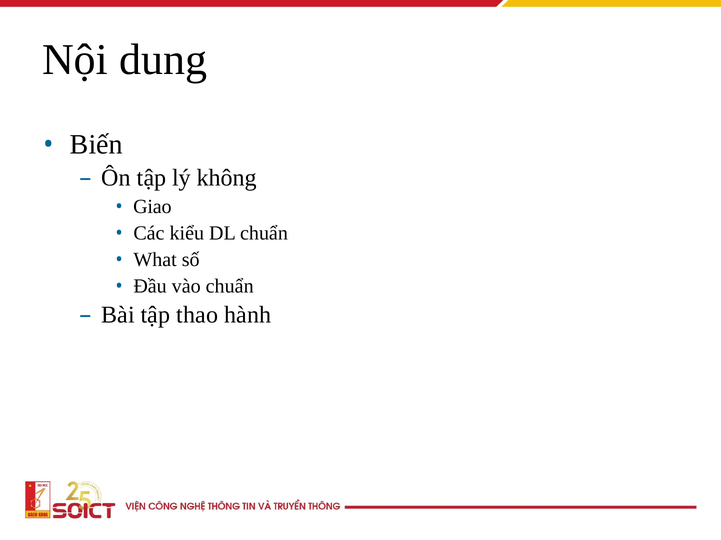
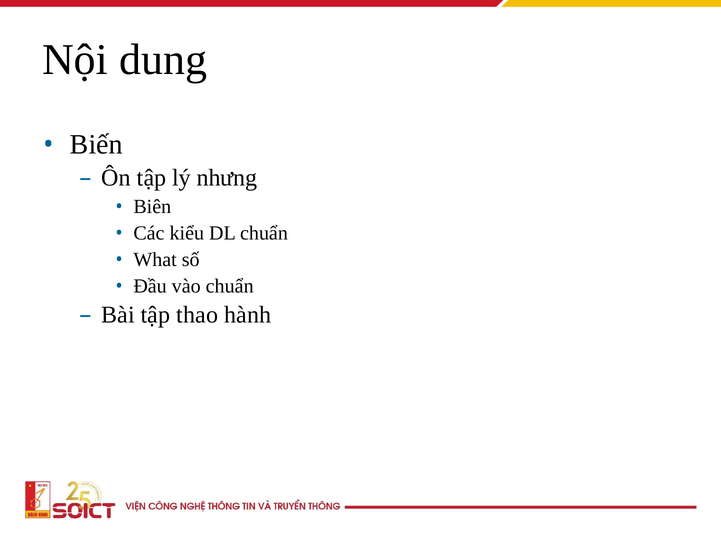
không: không -> nhưng (227, 178)
Giao: Giao -> Biên (152, 207)
